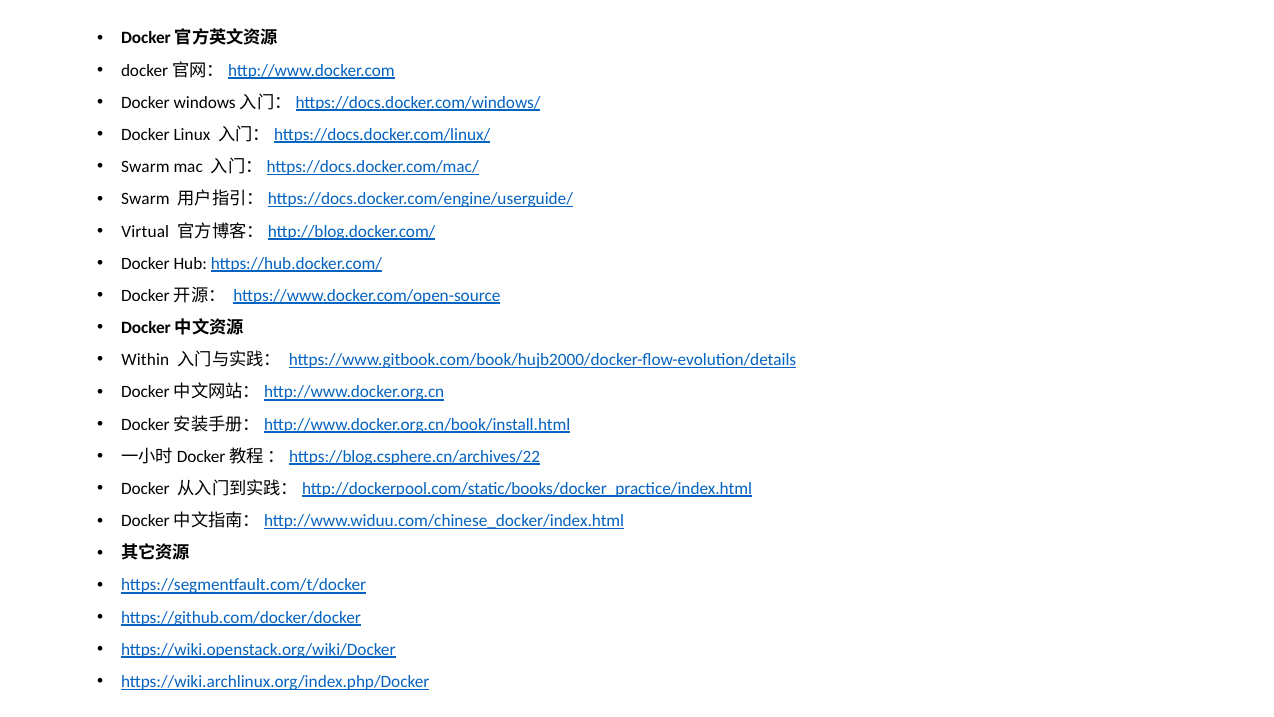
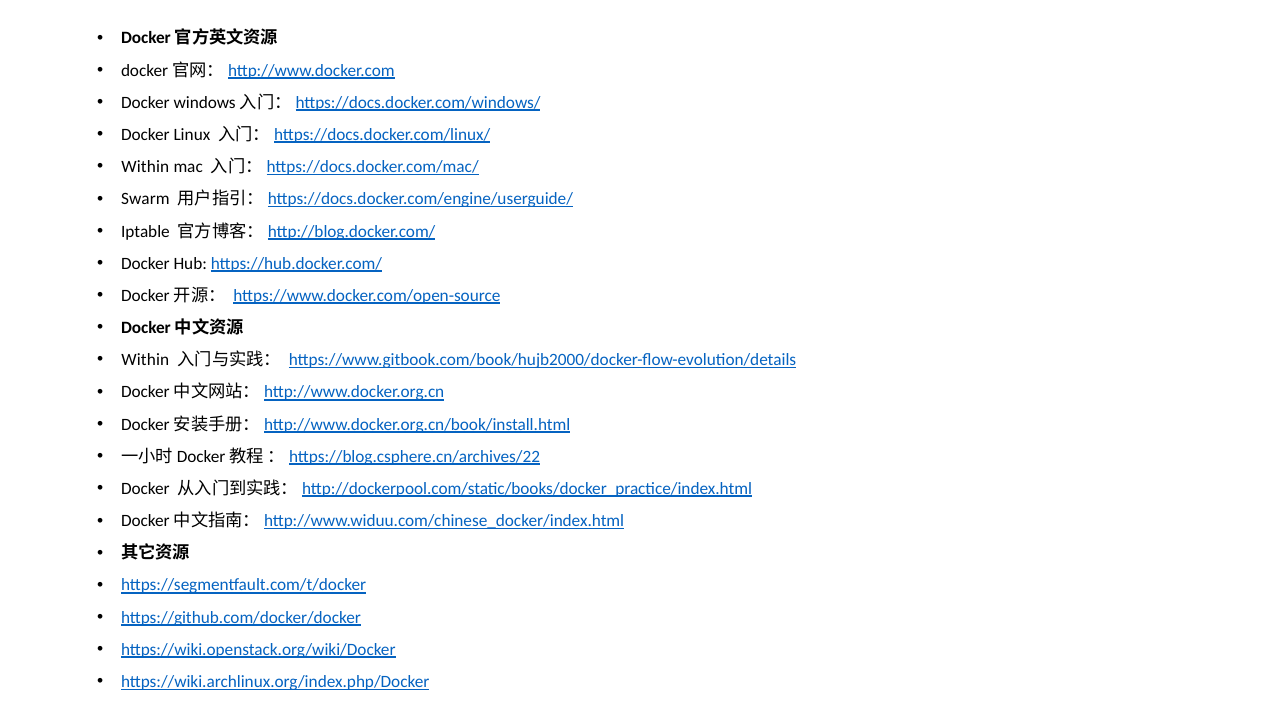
Swarm: Swarm -> Within (145, 167)
Virtual: Virtual -> Iptable (145, 231)
